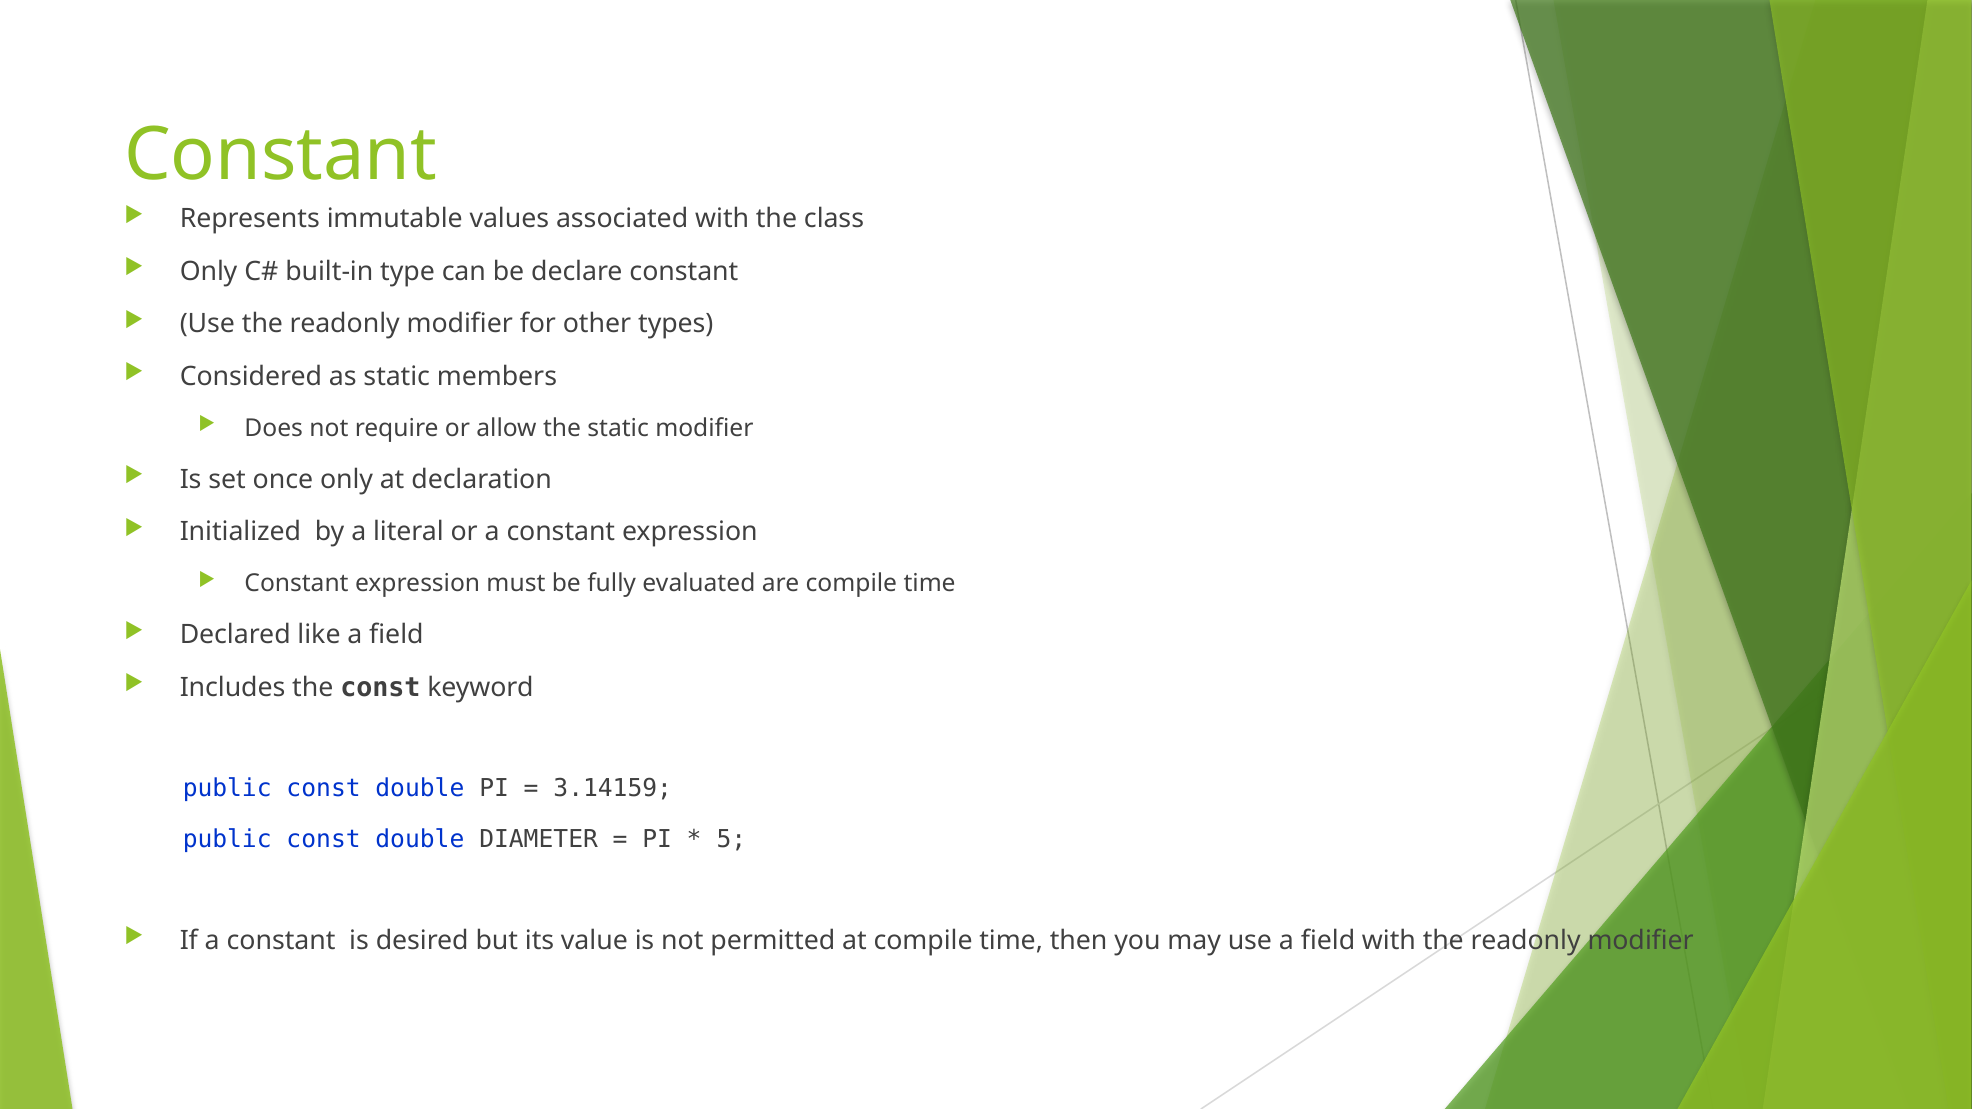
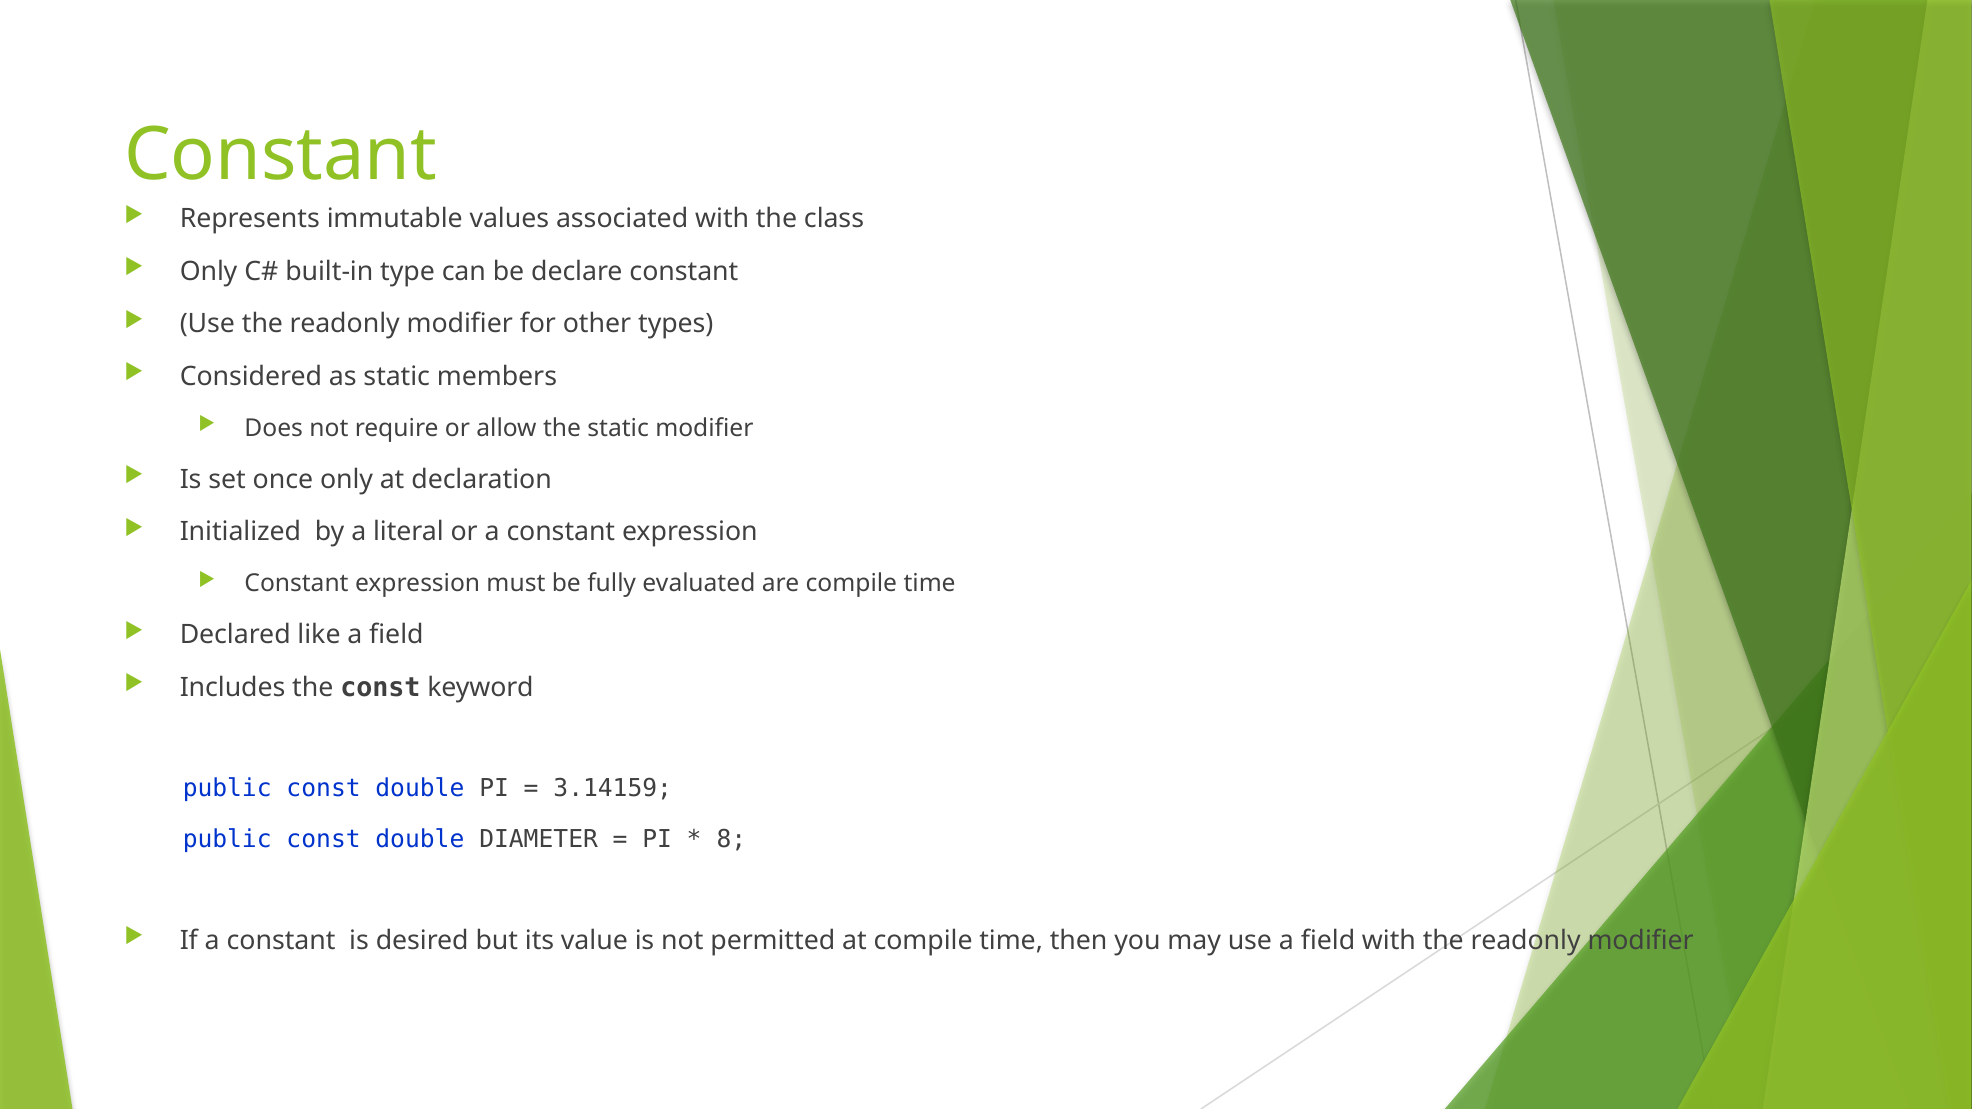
5: 5 -> 8 (731, 839)
